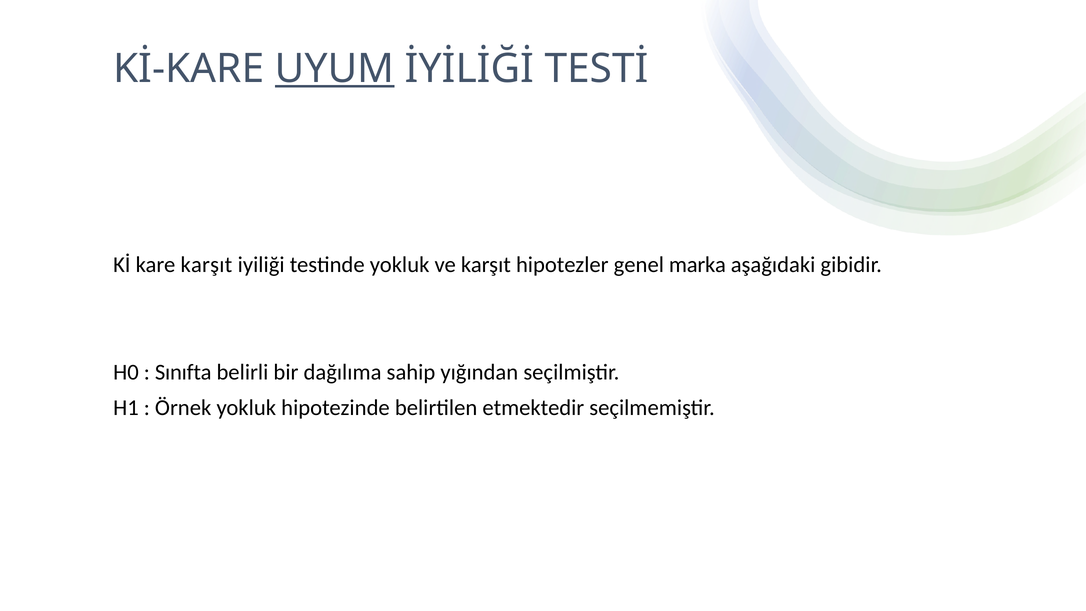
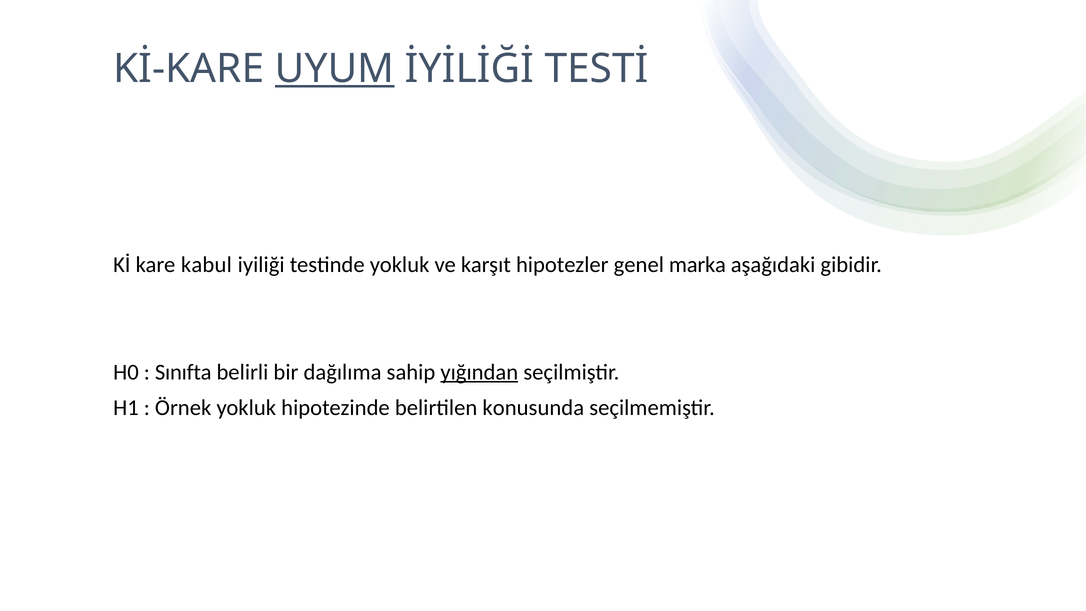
kare karşıt: karşıt -> kabul (206, 265)
yığından underline: none -> present (479, 372)
etmektedir: etmektedir -> konusunda (533, 408)
